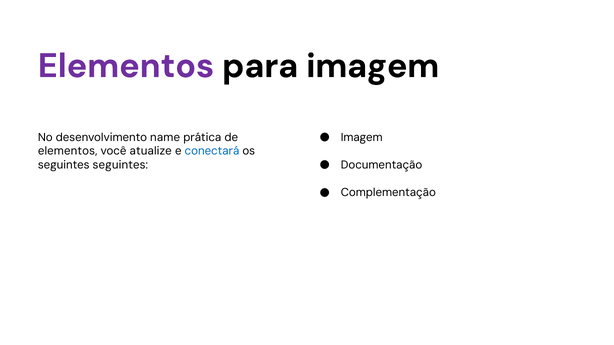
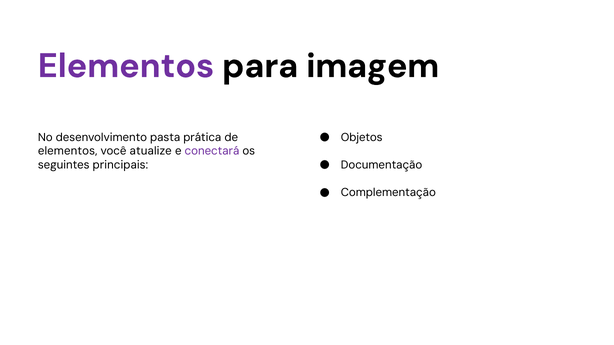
Imagem: Imagem -> Objetos (362, 137)
name: name -> pasta (165, 137)
conectará colour: blue -> purple (212, 151)
seguintes seguintes: seguintes -> principais (120, 165)
